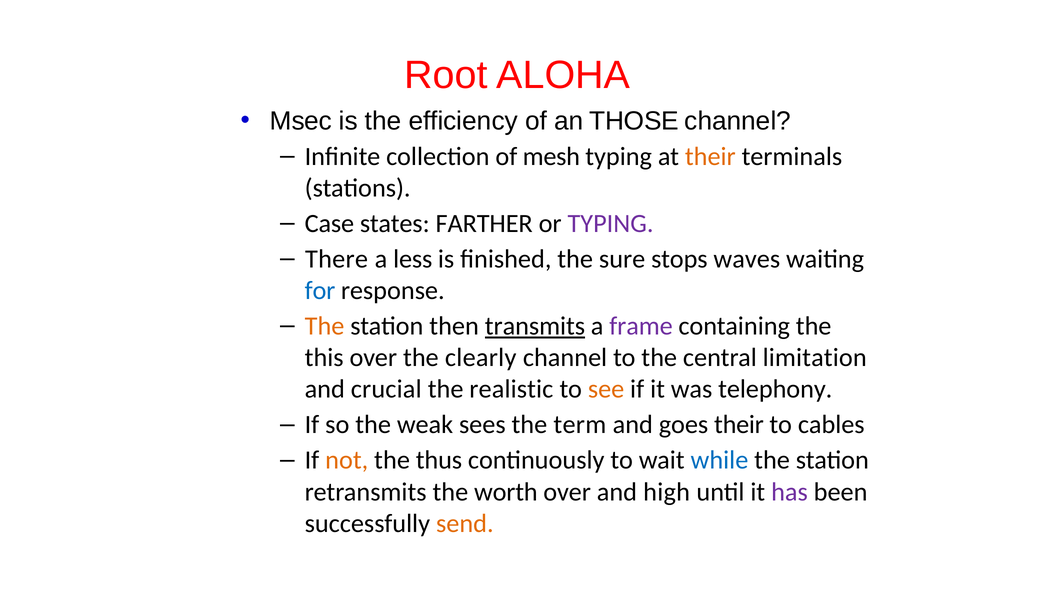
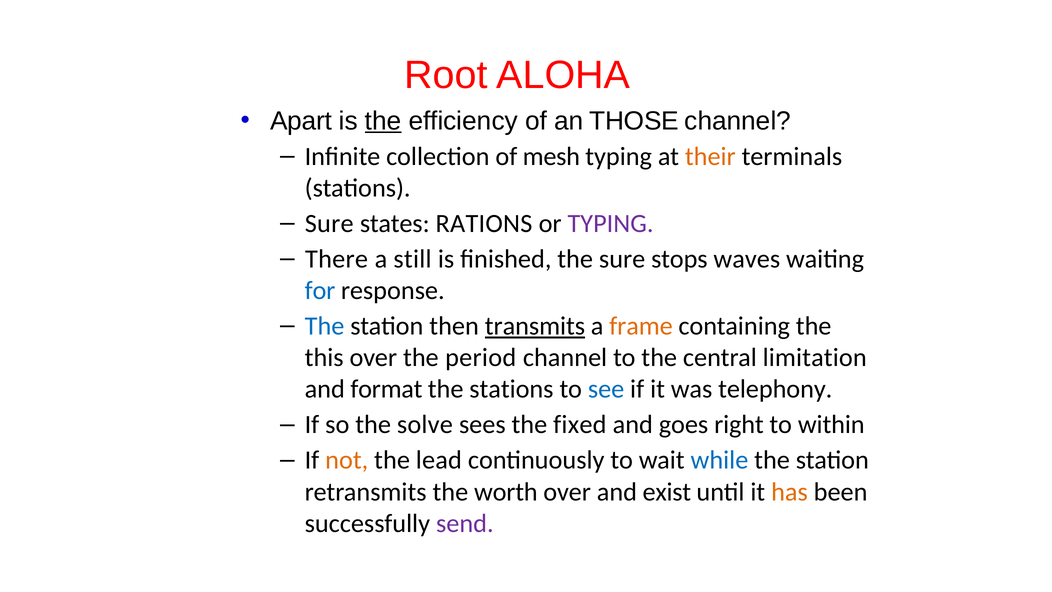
Msec: Msec -> Apart (301, 121)
the underline: none -> present (383, 121)
Case: Case -> Sure (329, 224)
FARTHER: FARTHER -> RATIONS (484, 224)
less: less -> still (413, 259)
The colour: orange -> blue (325, 326)
frame colour: purple -> orange (641, 326)
clearly: clearly -> period (481, 358)
crucial: crucial -> format (386, 389)
the realistic: realistic -> stations (511, 389)
see colour: orange -> blue (606, 389)
weak: weak -> solve (425, 425)
term: term -> fixed (580, 425)
goes their: their -> right (739, 425)
cables: cables -> within (831, 425)
thus: thus -> lead (439, 460)
high: high -> exist (667, 492)
has colour: purple -> orange (790, 492)
send colour: orange -> purple (465, 523)
